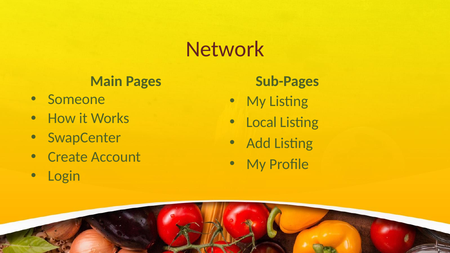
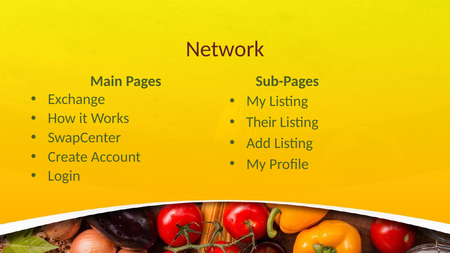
Someone: Someone -> Exchange (76, 99)
Local: Local -> Their (261, 122)
